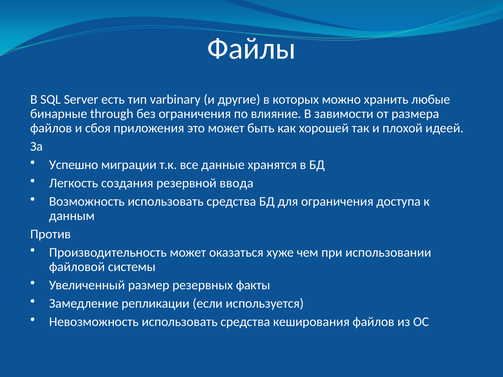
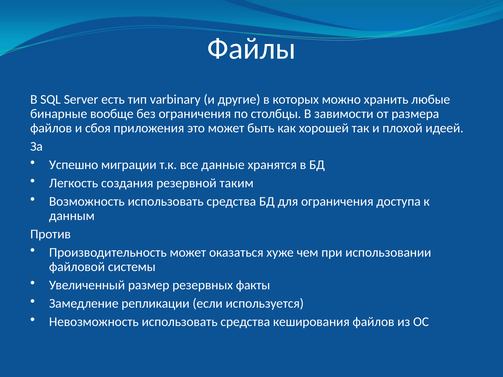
through: through -> вообще (112, 114)
влияние: влияние -> столбцы (276, 114)
ввода: ввода -> таким (237, 183)
